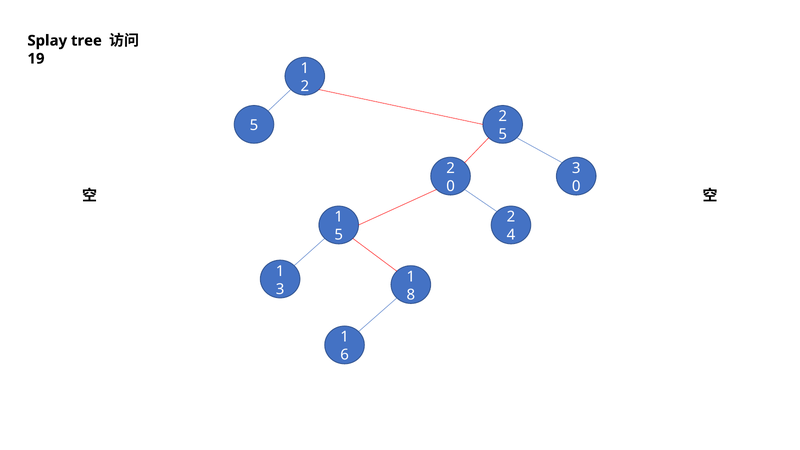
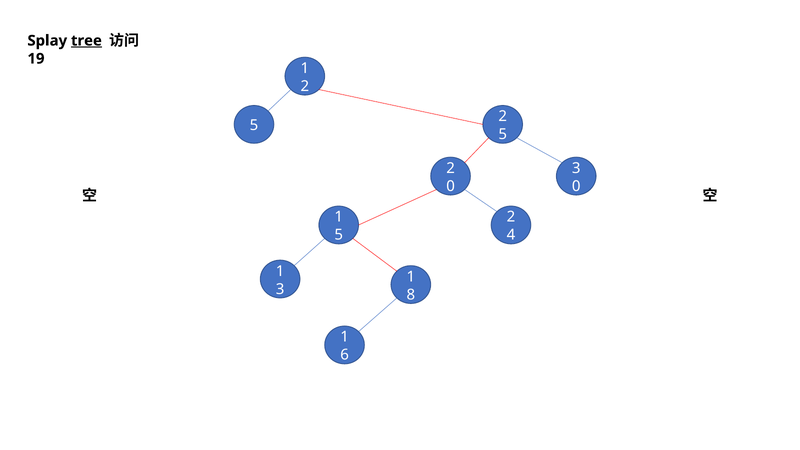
tree underline: none -> present (86, 41)
